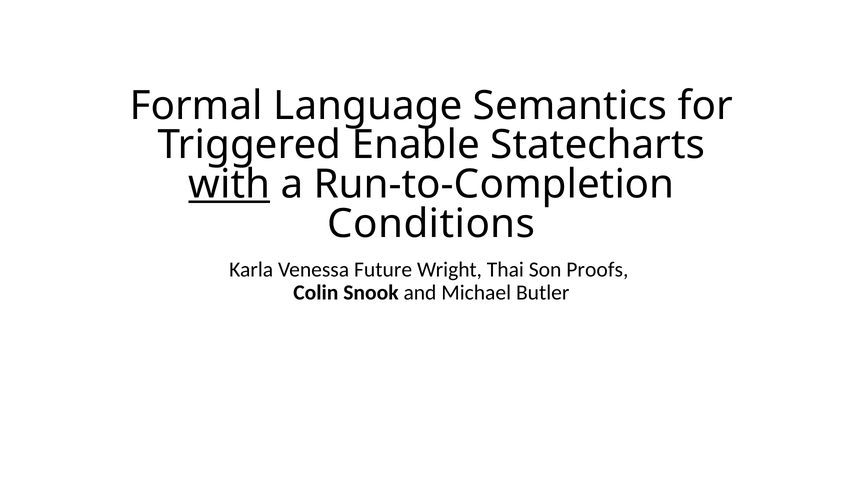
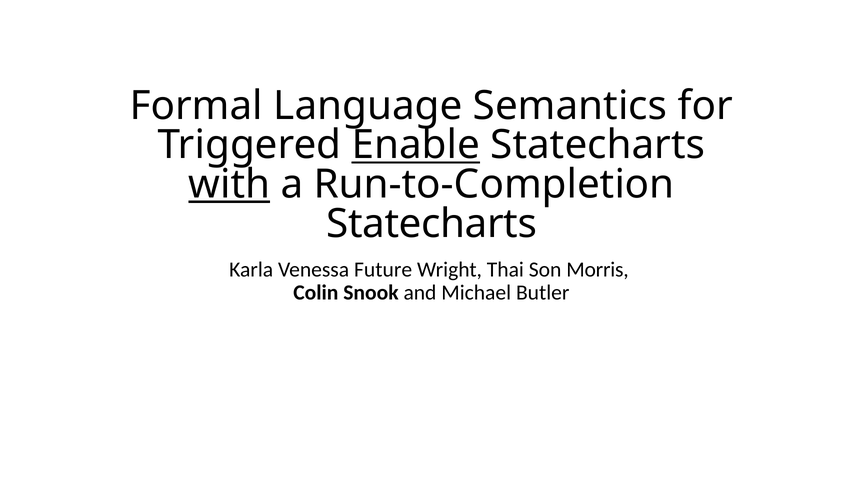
Enable underline: none -> present (416, 145)
Conditions: Conditions -> Statecharts (432, 224)
Proofs: Proofs -> Morris (597, 270)
